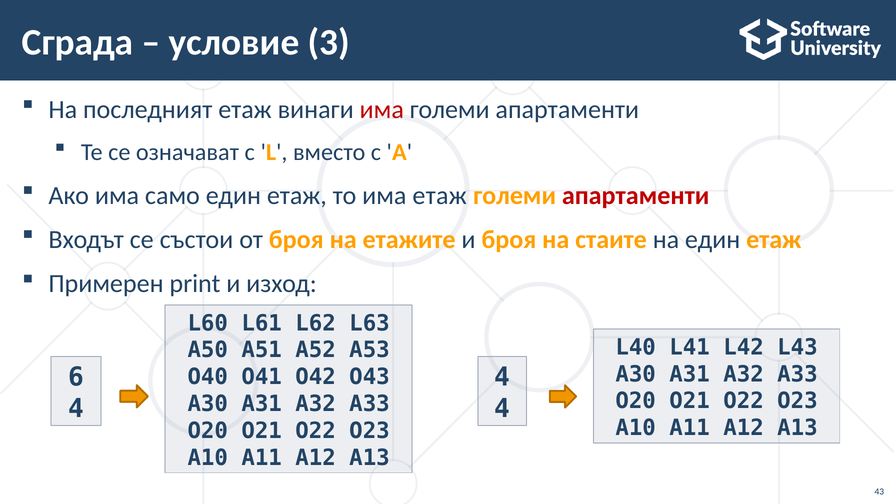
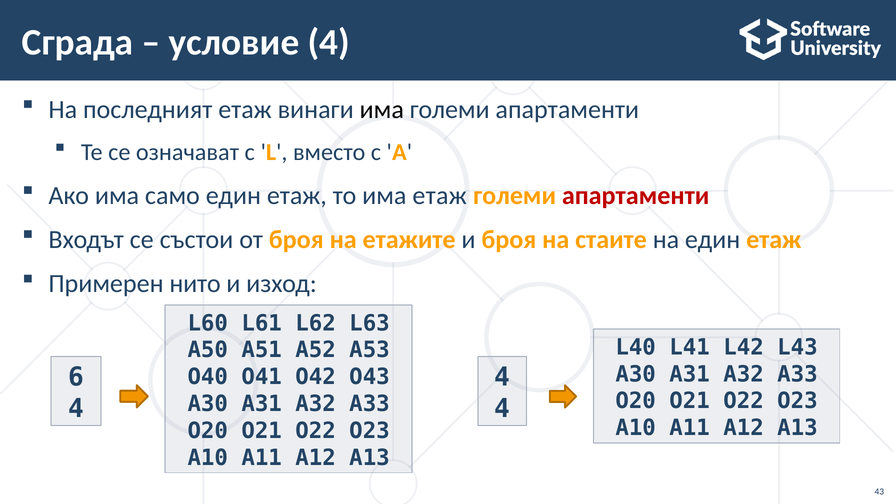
условие 3: 3 -> 4 (329, 42)
има colour: red -> black (382, 110)
print: print -> нито (195, 284)
